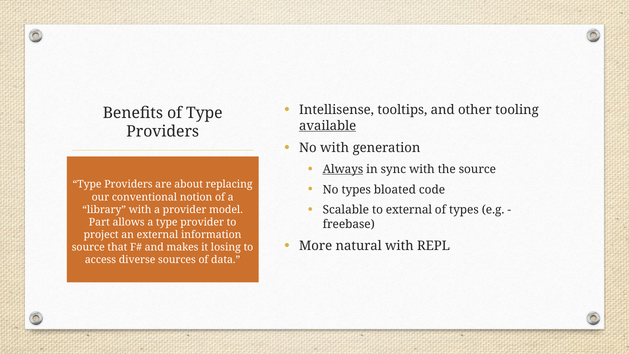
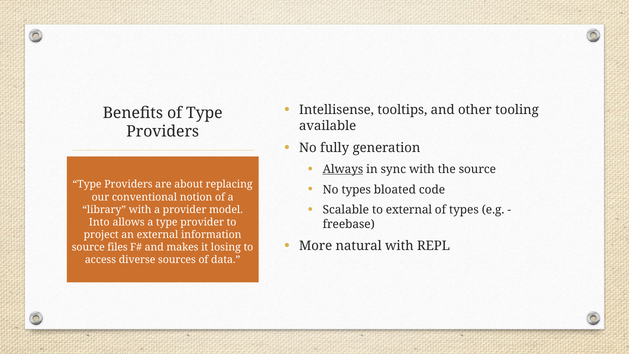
available underline: present -> none (328, 126)
No with: with -> fully (335, 148)
Part: Part -> Into (99, 222)
that: that -> files (117, 247)
